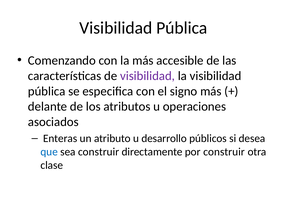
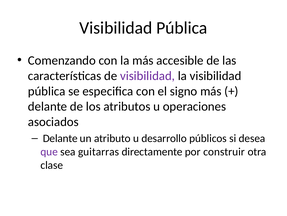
Enteras: Enteras -> Delante (60, 138)
que colour: blue -> purple (49, 151)
sea construir: construir -> guitarras (99, 151)
